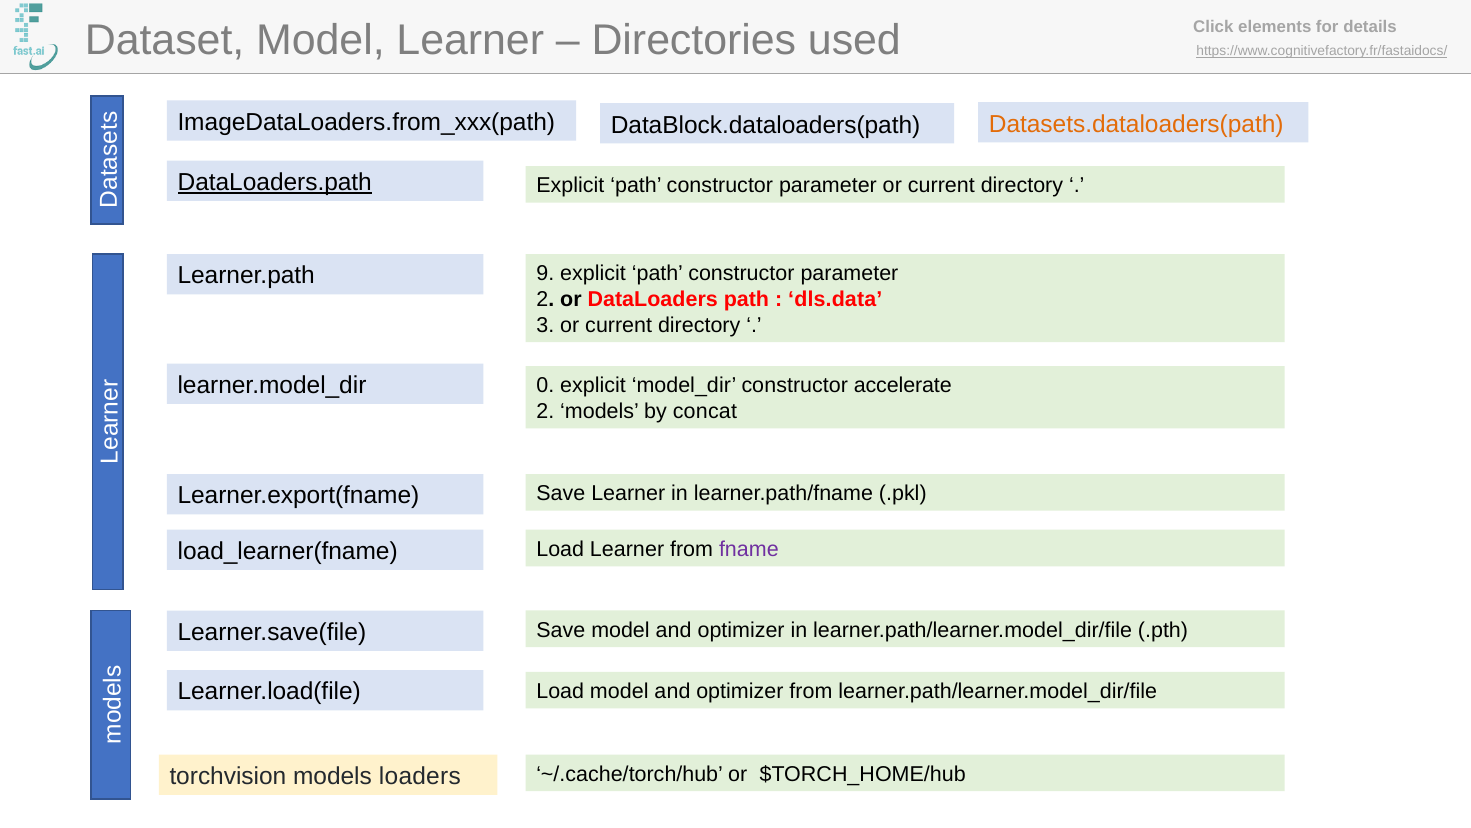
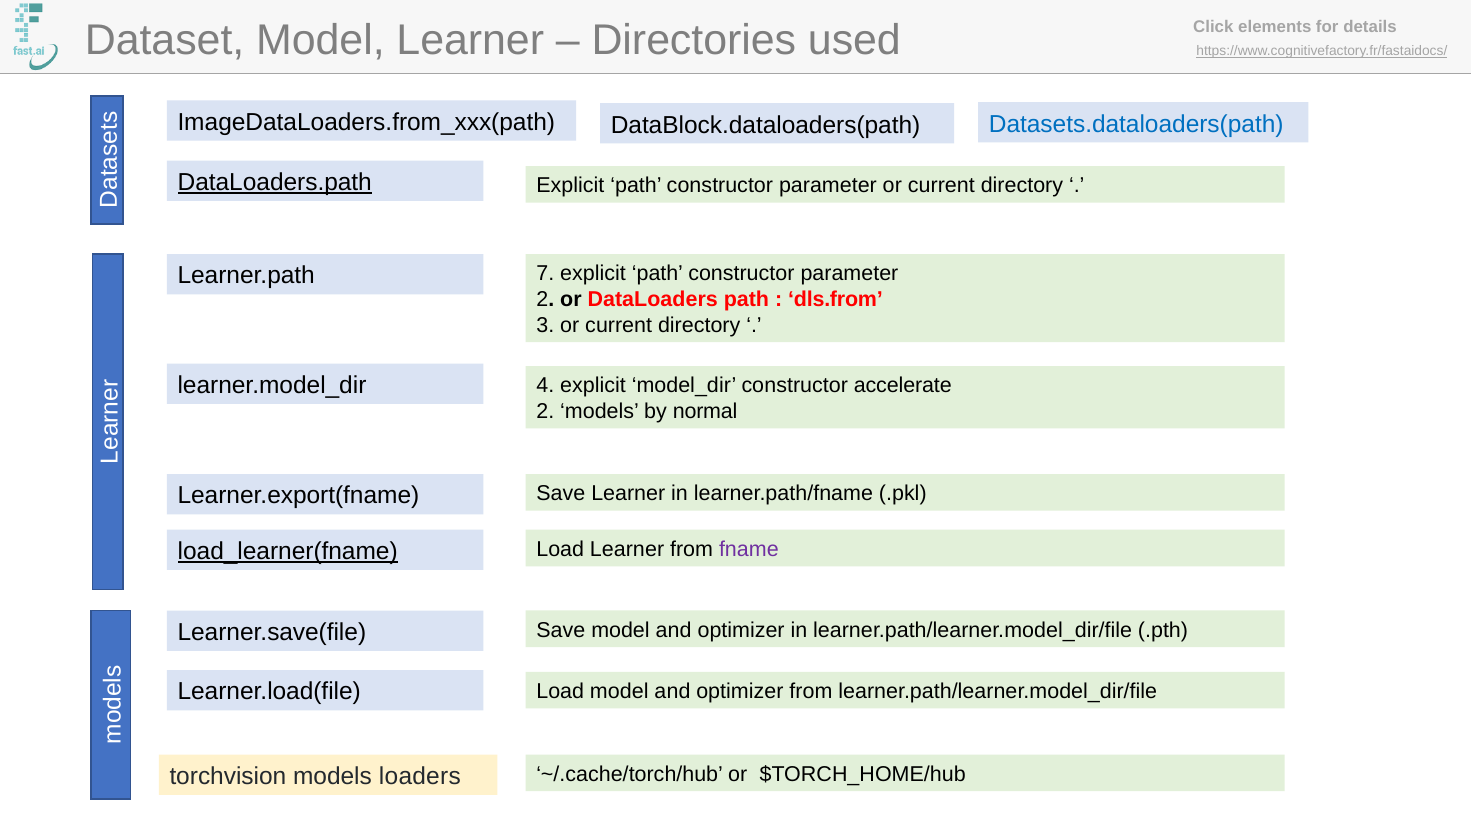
Datasets.dataloaders(path colour: orange -> blue (1136, 124)
9: 9 -> 7 (545, 274)
dls.data: dls.data -> dls.from (835, 299)
0: 0 -> 4 (545, 386)
concat: concat -> normal (705, 411)
load_learner(fname underline: none -> present (288, 551)
